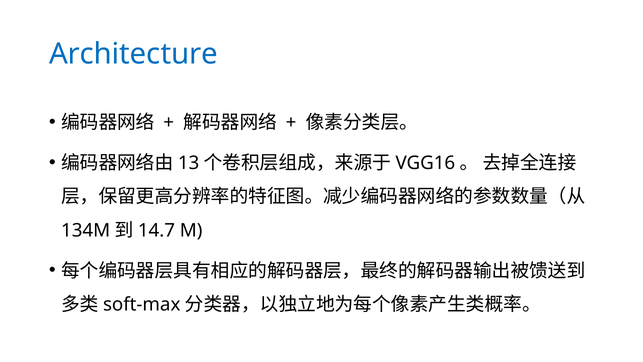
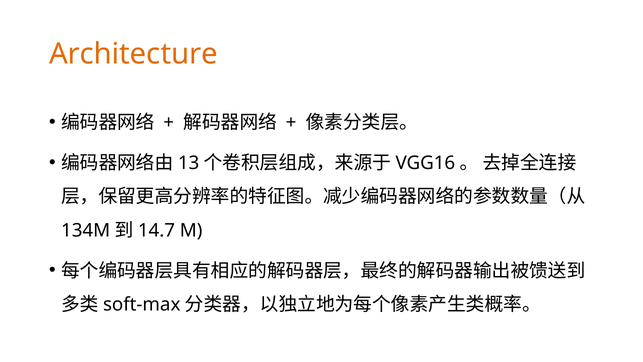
Architecture colour: blue -> orange (133, 54)
